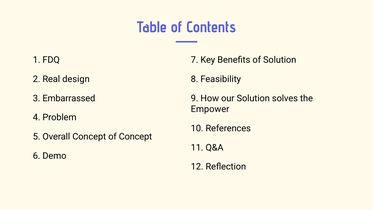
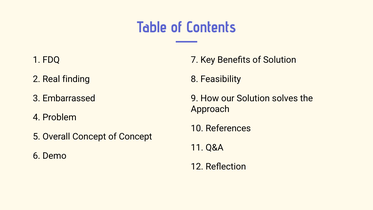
design: design -> finding (76, 79)
Empower: Empower -> Approach (210, 109)
